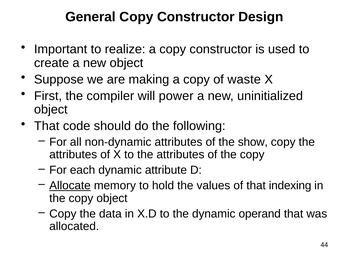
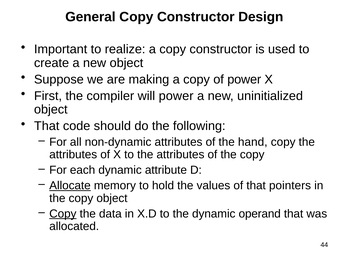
of waste: waste -> power (244, 79)
show: show -> hand (253, 142)
indexing: indexing -> pointers (290, 185)
Copy underline: none -> present (63, 213)
